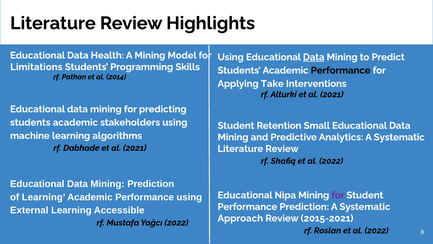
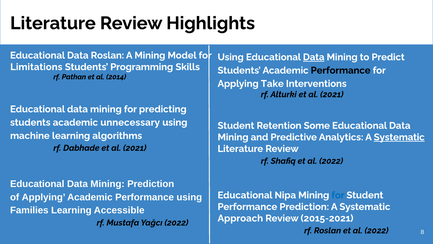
Data Health: Health -> Roslan (107, 55)
stakeholders: stakeholders -> unnecessary (130, 122)
Small: Small -> Some (317, 125)
Systematic underline: none -> present (399, 137)
for colour: purple -> blue (338, 195)
of Learning: Learning -> Applying (44, 197)
External: External -> Families (29, 210)
